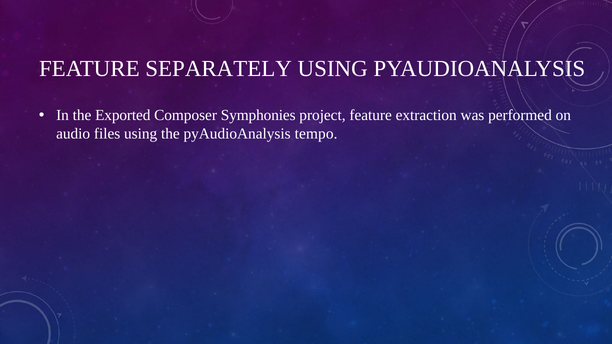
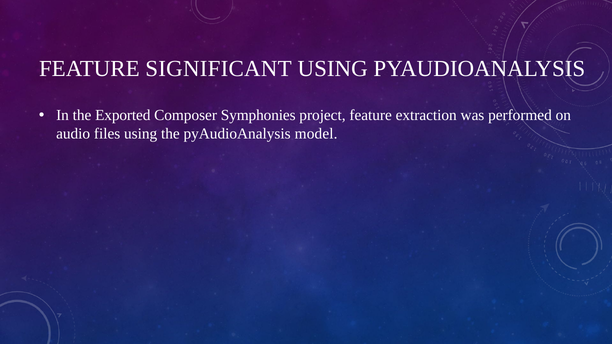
SEPARATELY: SEPARATELY -> SIGNIFICANT (218, 69)
tempo: tempo -> model (316, 134)
